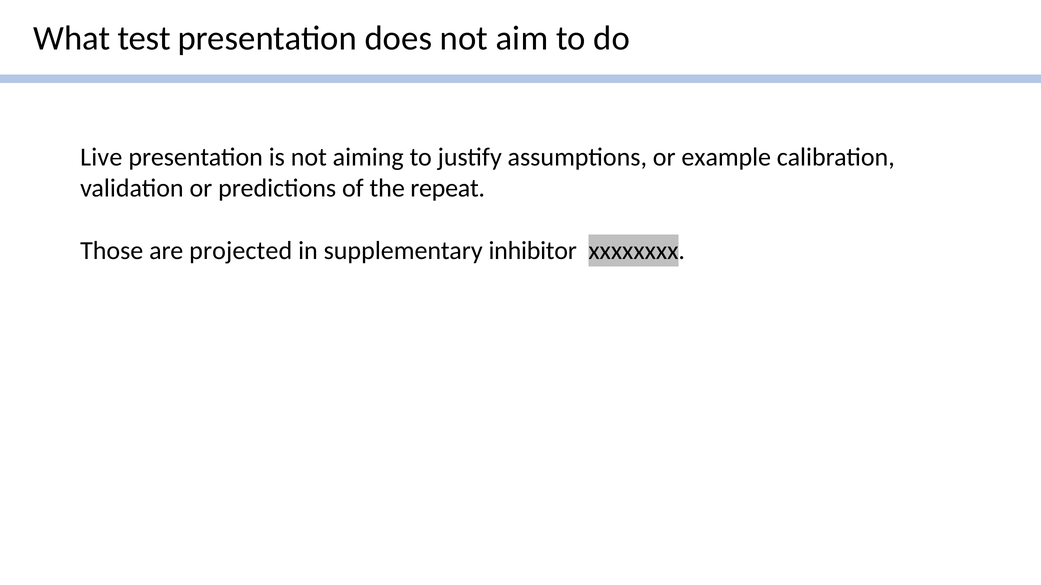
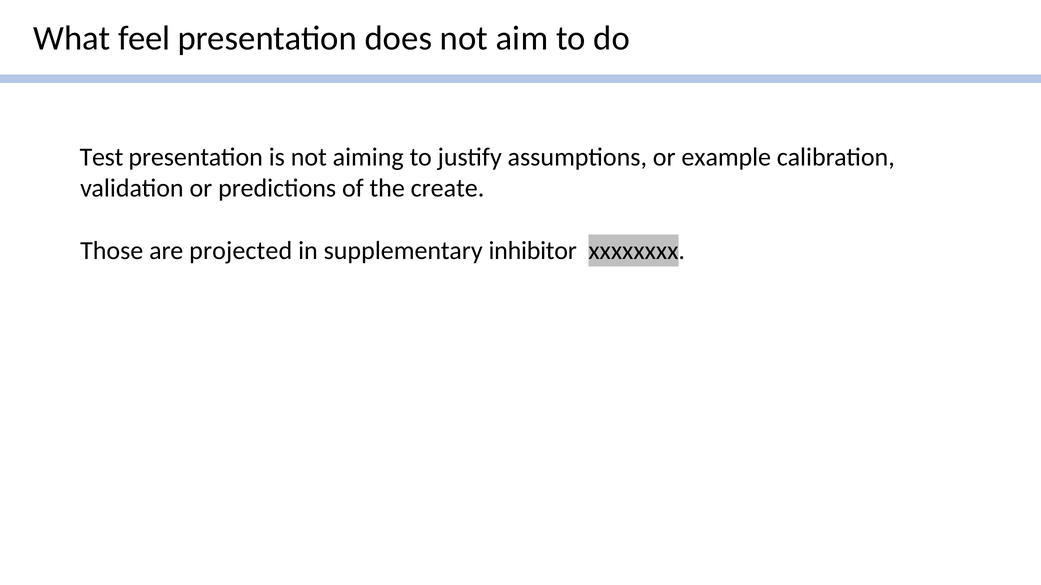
test: test -> feel (144, 38)
Live: Live -> Test (102, 157)
repeat: repeat -> create (448, 189)
